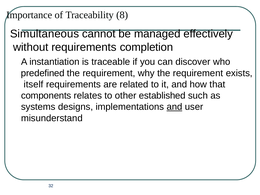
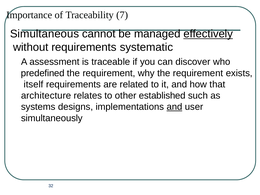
8: 8 -> 7 (122, 15)
effectively underline: none -> present (208, 34)
completion: completion -> systematic (146, 47)
instantiation: instantiation -> assessment (54, 62)
components: components -> architecture (46, 96)
misunderstand: misunderstand -> simultaneously (52, 118)
